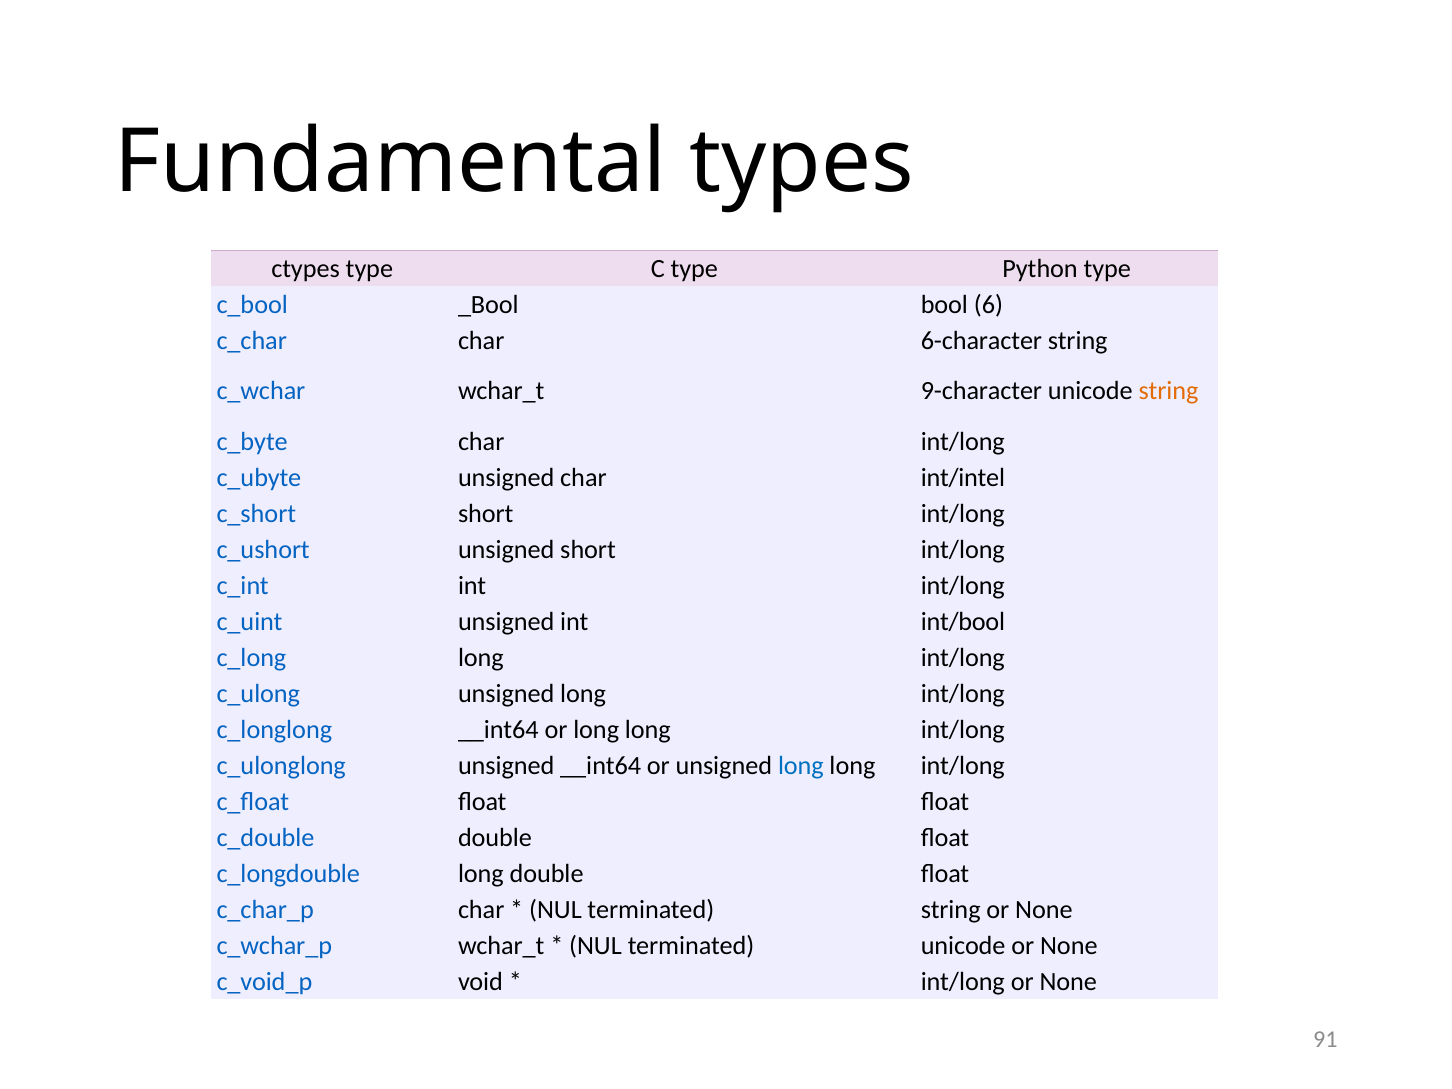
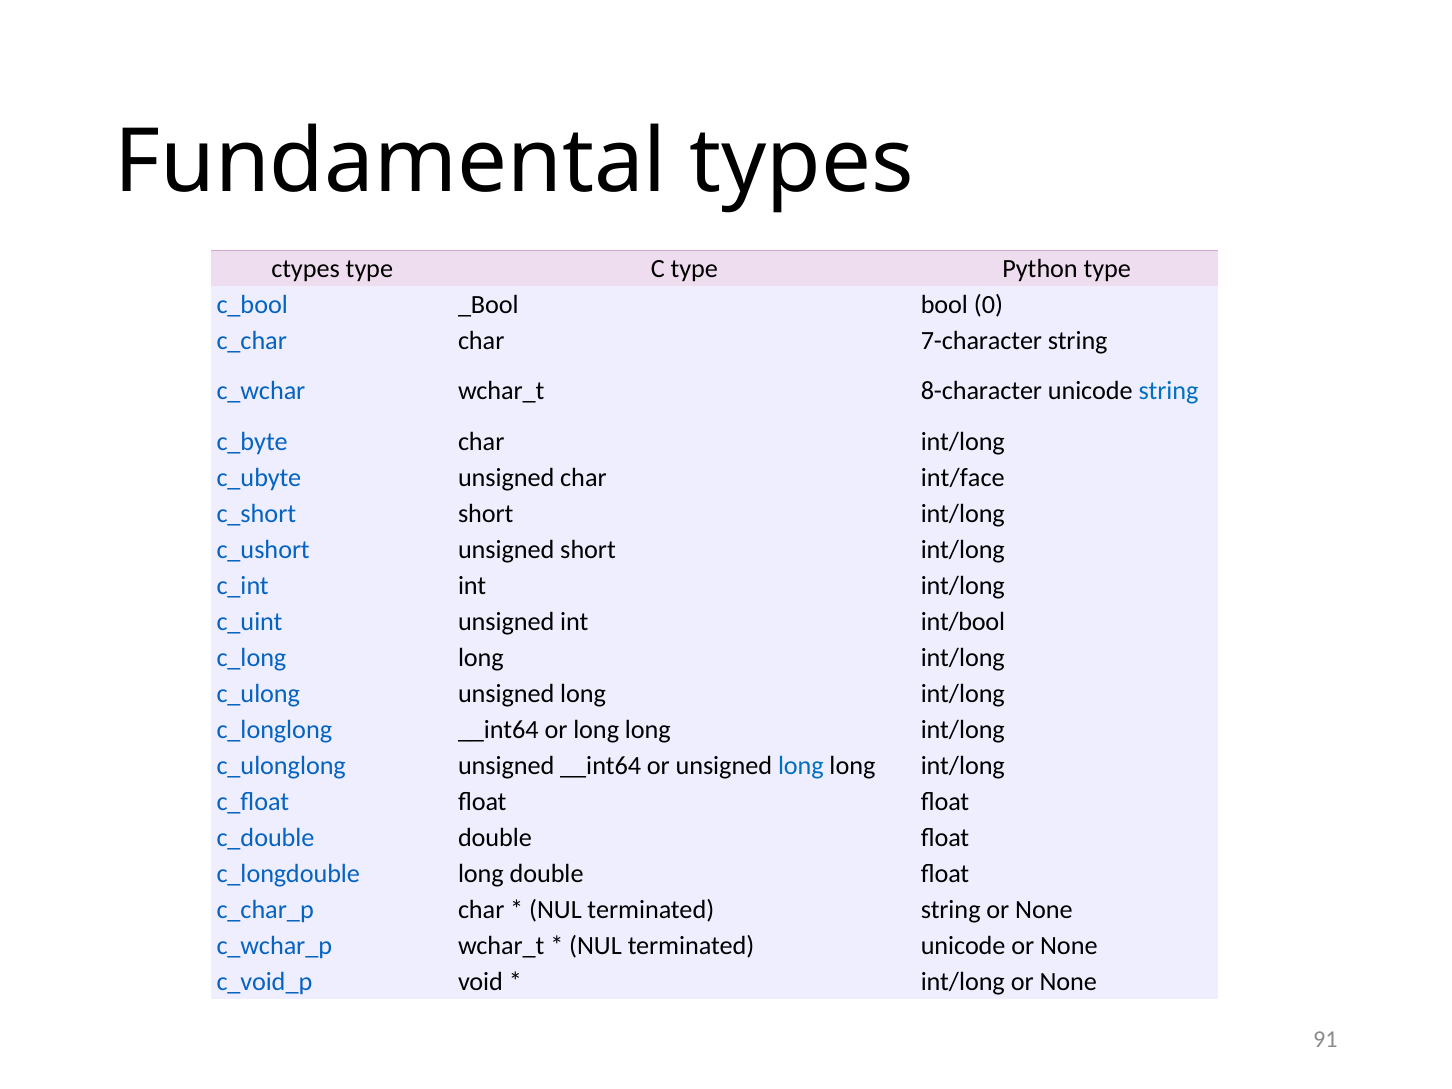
6: 6 -> 0 (988, 305)
6-character: 6-character -> 7-character (981, 341)
9-character: 9-character -> 8-character (981, 391)
string colour: orange -> blue (1168, 391)
int/intel: int/intel -> int/face (963, 477)
